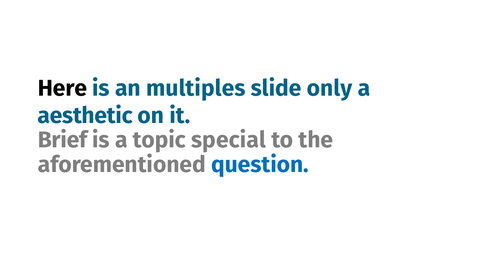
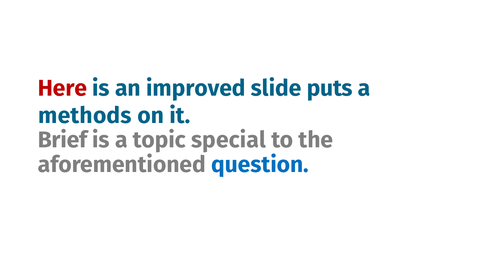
Here colour: black -> red (62, 88)
multiples: multiples -> improved (196, 88)
only: only -> puts (330, 88)
aesthetic: aesthetic -> methods (85, 116)
